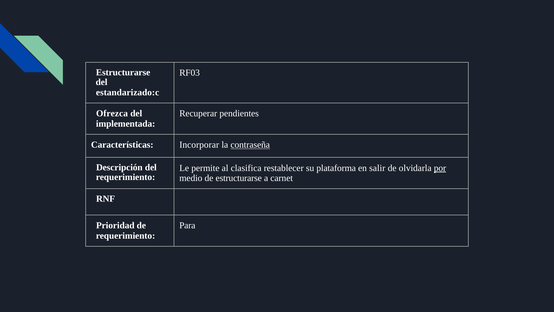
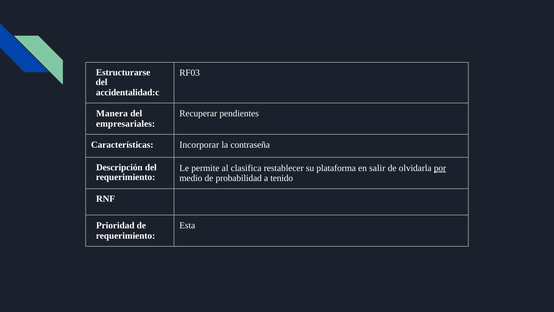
estandarizado:c: estandarizado:c -> accidentalidad:c (128, 92)
Ofrezca: Ofrezca -> Manera (112, 113)
implementada: implementada -> empresariales (126, 124)
contraseña underline: present -> none (250, 145)
de estructurarse: estructurarse -> probabilidad (239, 178)
carnet: carnet -> tenido (282, 178)
Para: Para -> Esta (187, 225)
